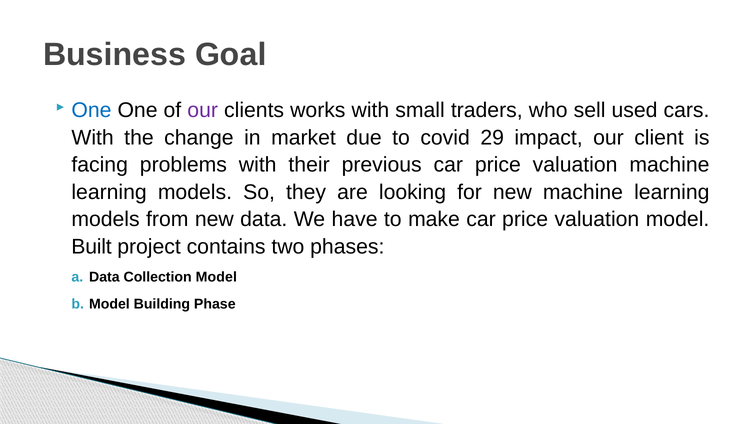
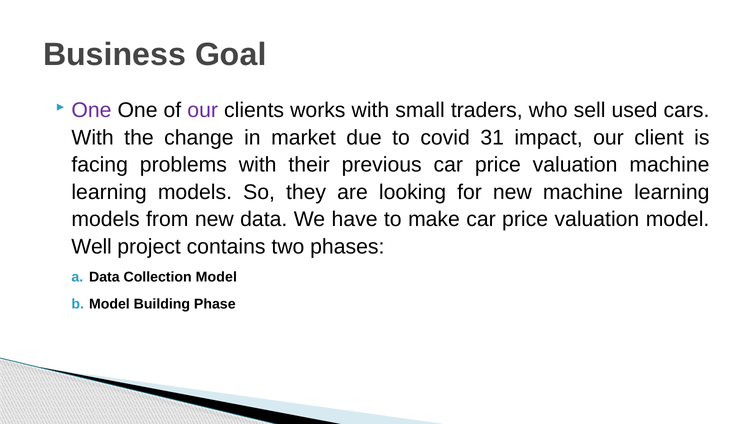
One colour: blue -> purple (91, 110)
29: 29 -> 31 (492, 137)
Built: Built -> Well (92, 246)
